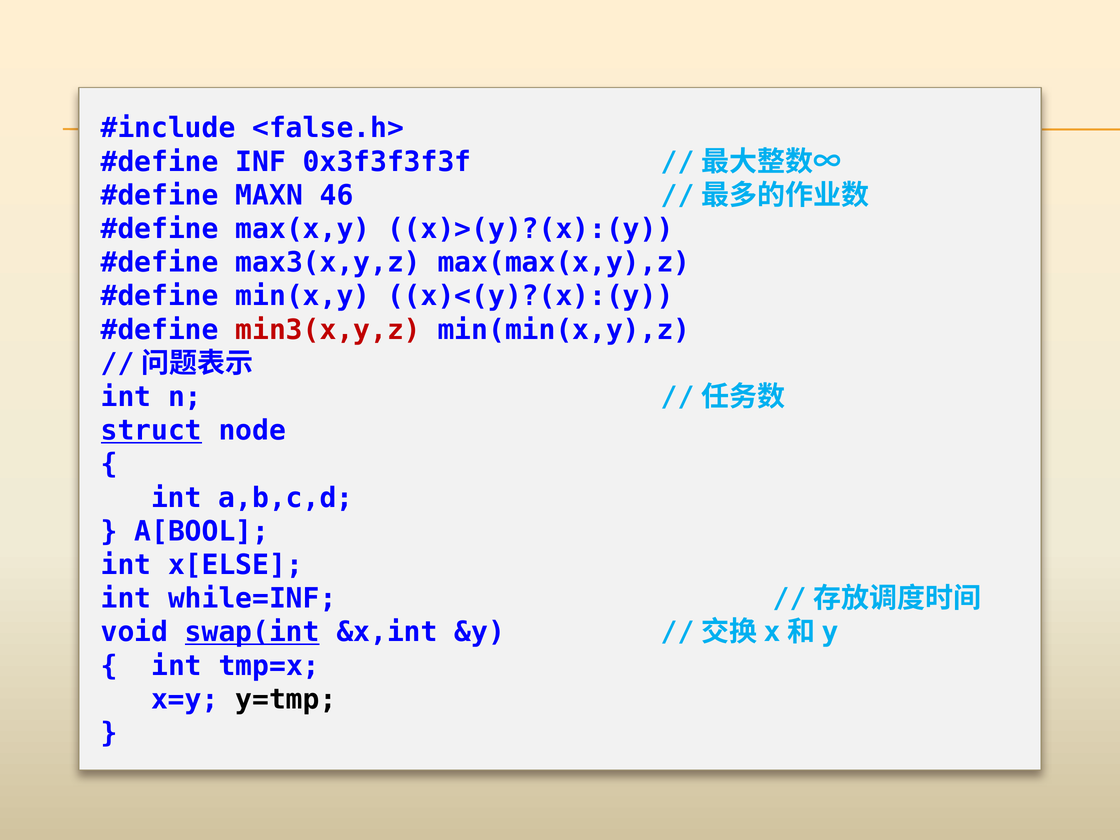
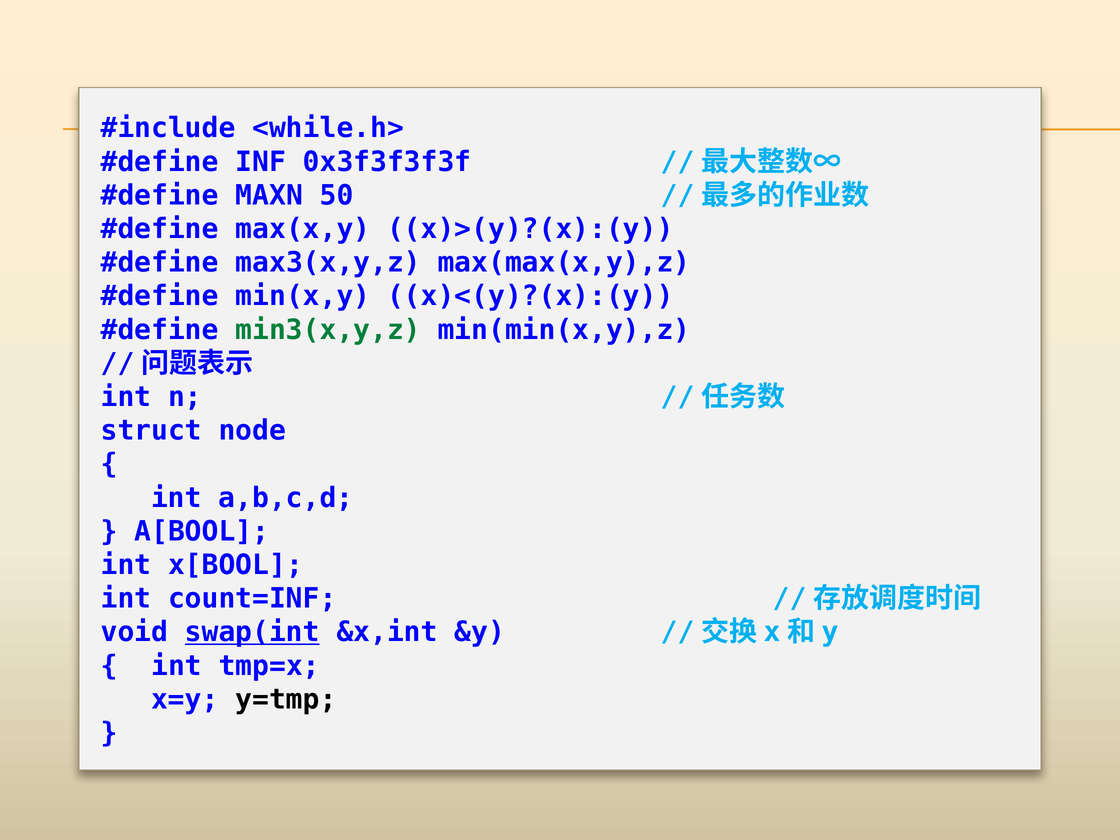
<false.h>: <false.h> -> <while.h> (328, 128)
46: 46 -> 50 (337, 195)
min3(x,y,z colour: red -> green (328, 330)
struct underline: present -> none (151, 431)
x[ELSE: x[ELSE -> x[BOOL (235, 565)
while=INF: while=INF -> count=INF (252, 599)
